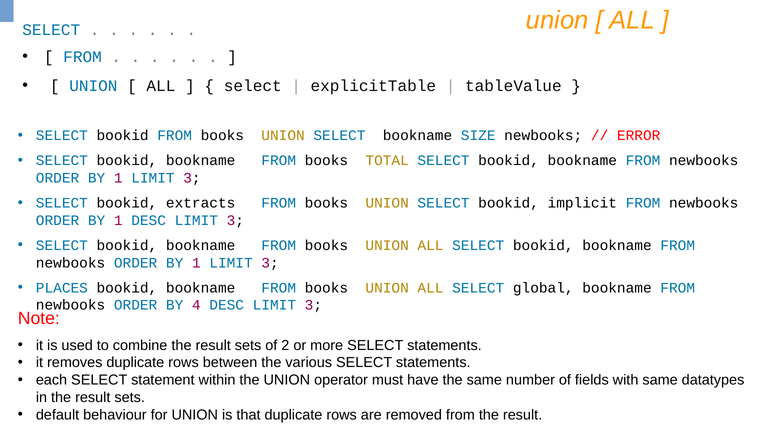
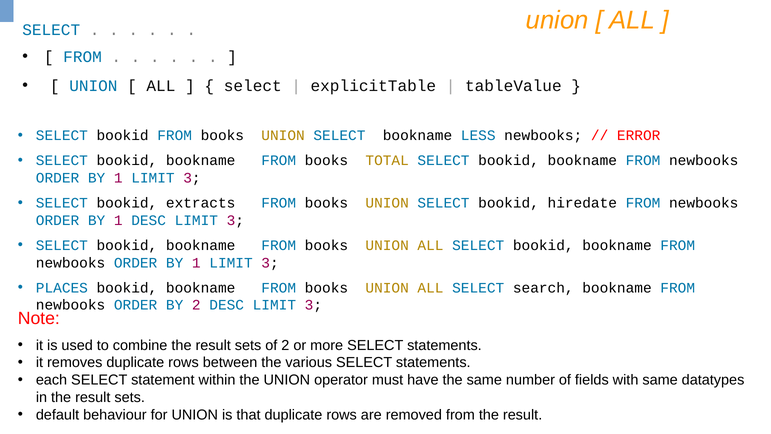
SIZE: SIZE -> LESS (478, 135)
implicit: implicit -> hiredate (582, 203)
global: global -> search (543, 288)
BY 4: 4 -> 2 (196, 305)
